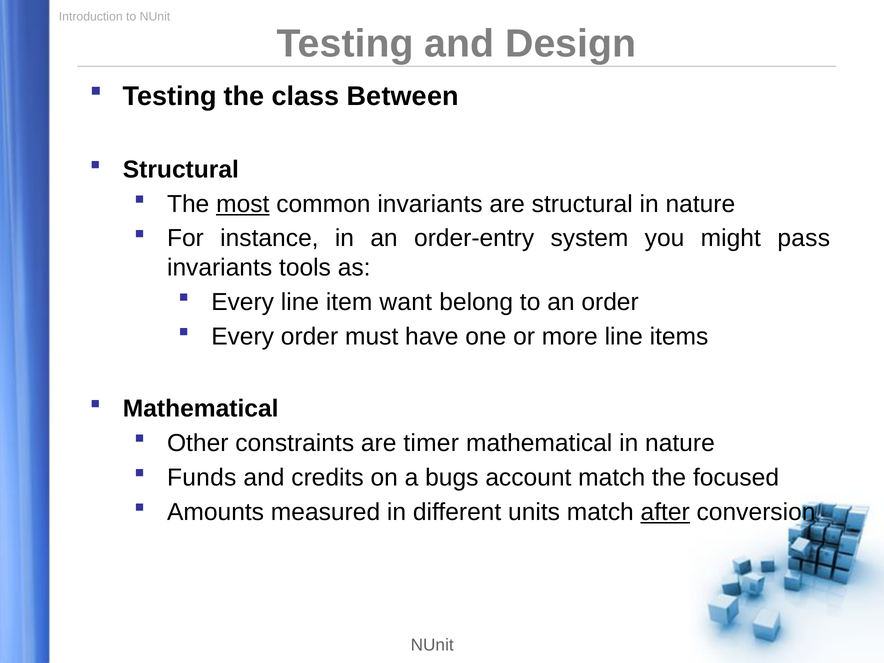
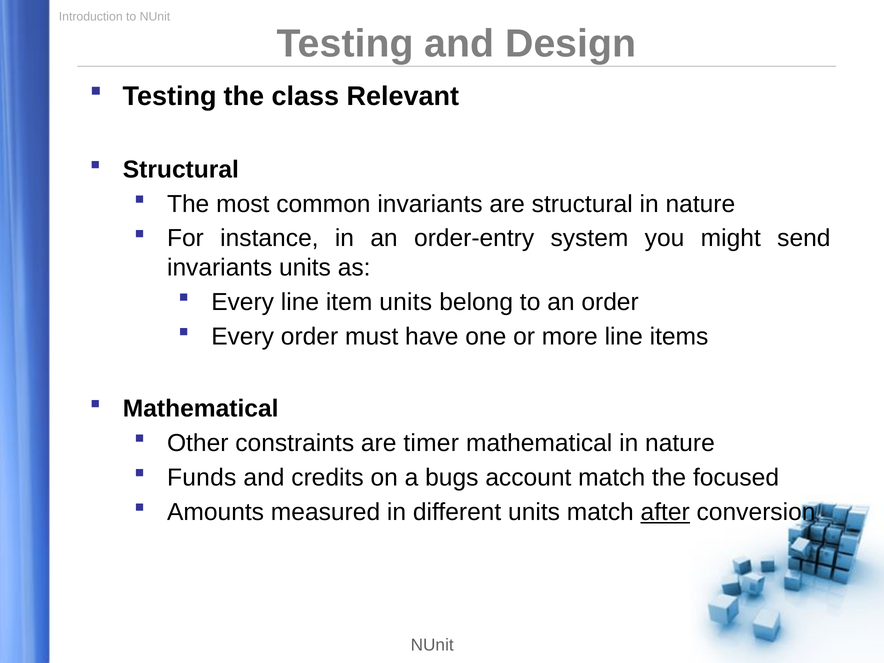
Between: Between -> Relevant (403, 96)
most underline: present -> none (243, 204)
pass: pass -> send (804, 238)
invariants tools: tools -> units (305, 268)
item want: want -> units (406, 302)
